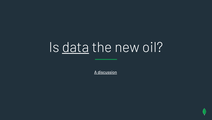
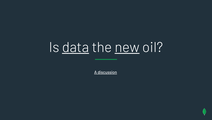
new underline: none -> present (127, 47)
